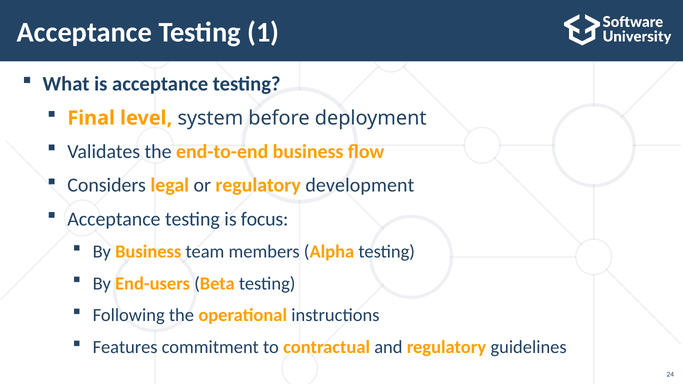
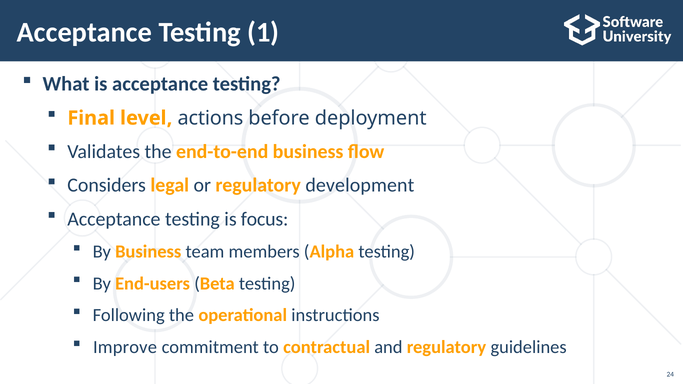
system: system -> actions (210, 118)
Features: Features -> Improve (125, 347)
